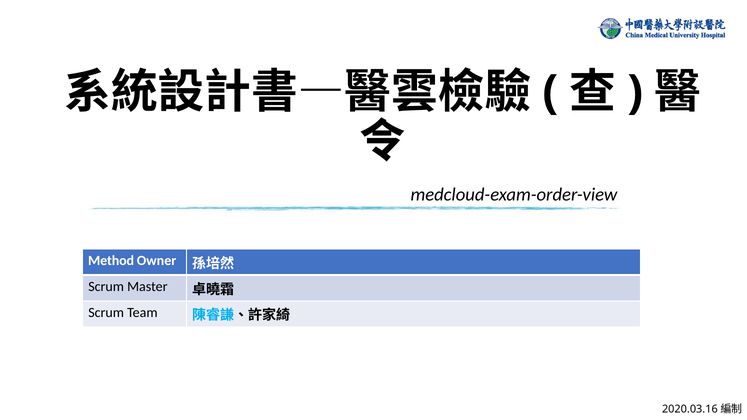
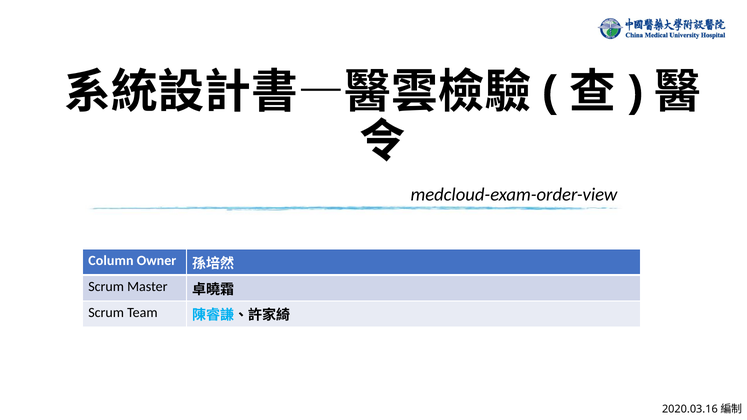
Method: Method -> Column (111, 261)
